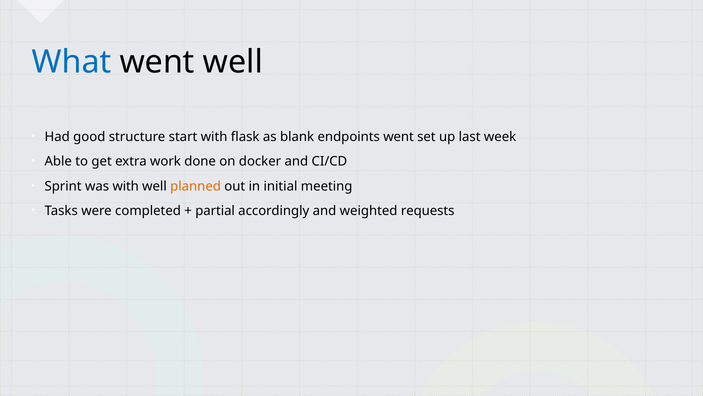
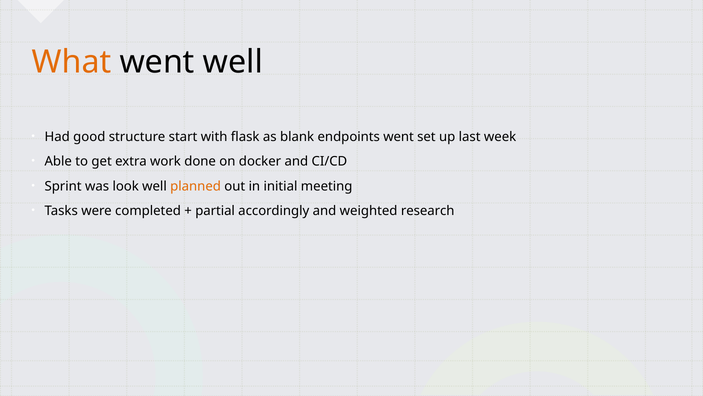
What colour: blue -> orange (71, 62)
was with: with -> look (126, 186)
requests: requests -> research (428, 211)
